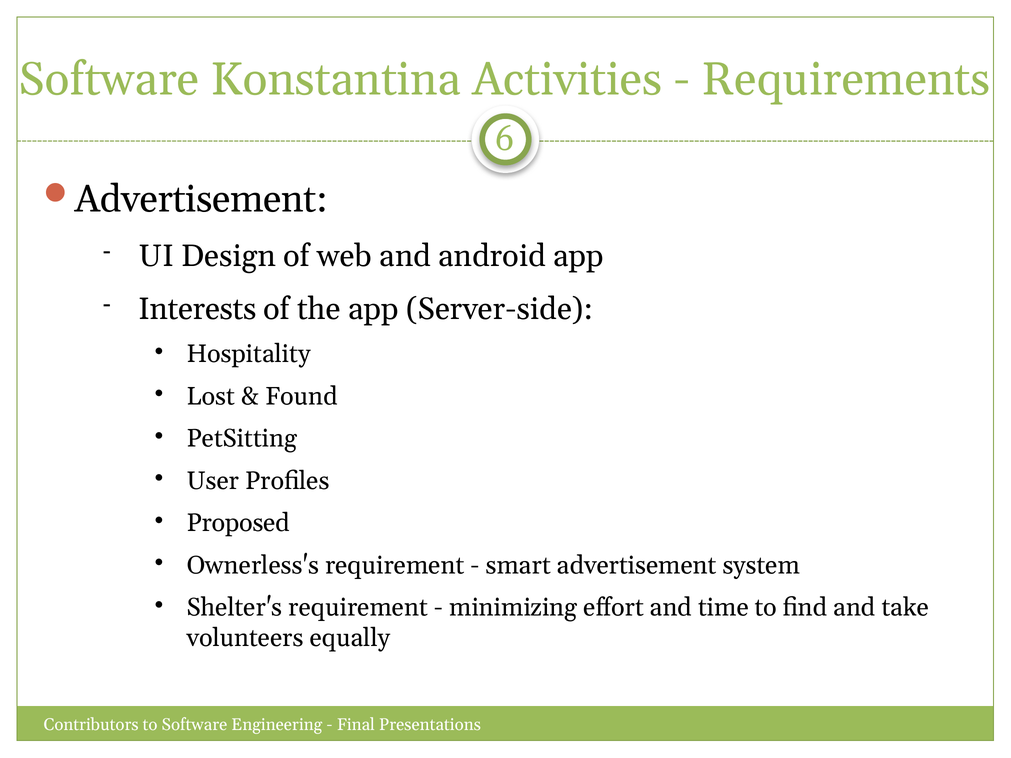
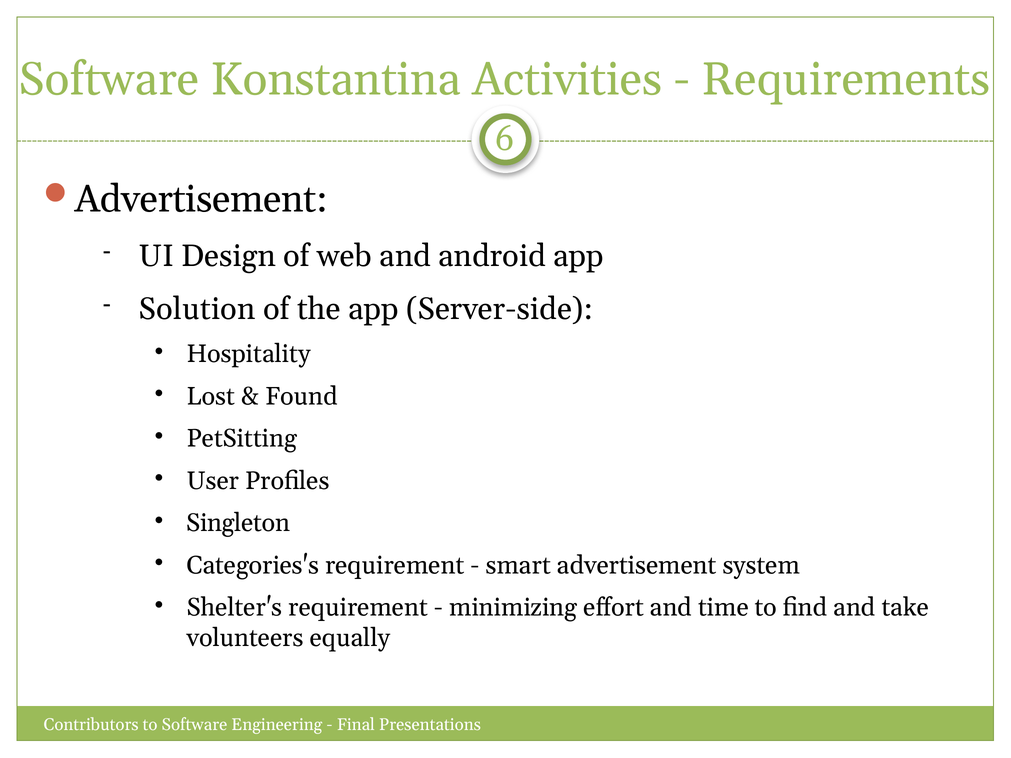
Interests: Interests -> Solution (197, 309)
Proposed: Proposed -> Singleton (238, 523)
Ownerless's: Ownerless's -> Categories's (253, 566)
